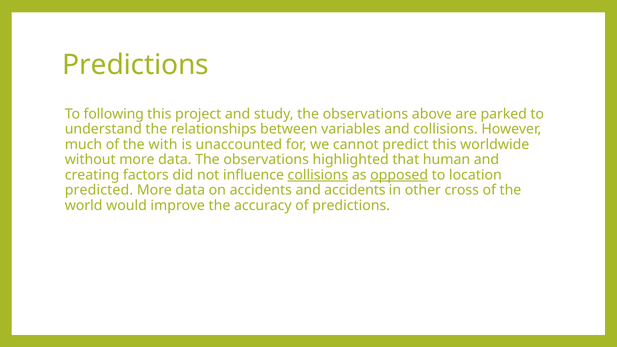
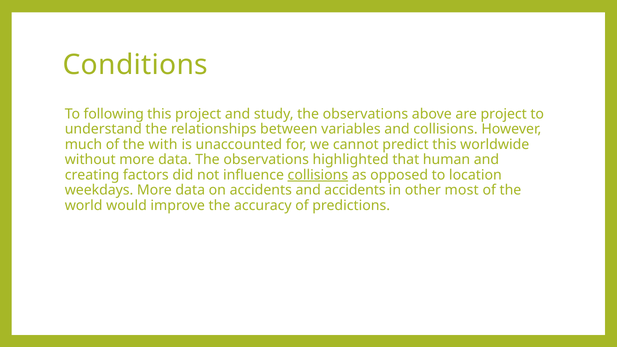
Predictions: Predictions -> Conditions (135, 65)
are parked: parked -> project (504, 114)
opposed underline: present -> none (399, 175)
predicted: predicted -> weekdays (99, 190)
cross: cross -> most (462, 190)
